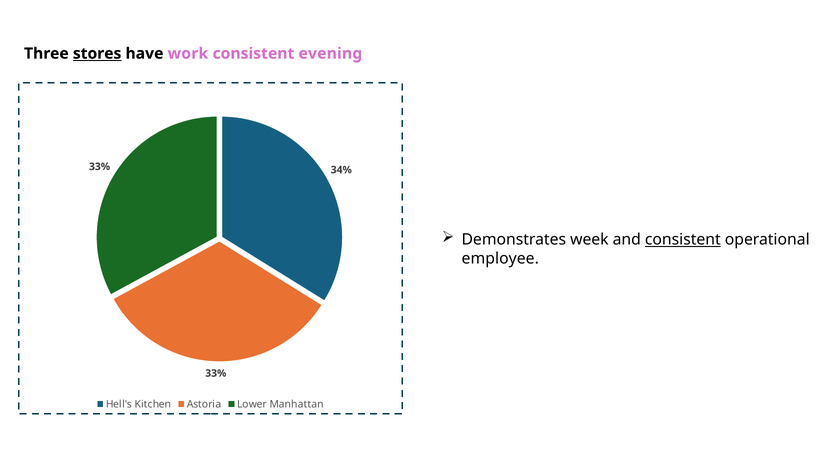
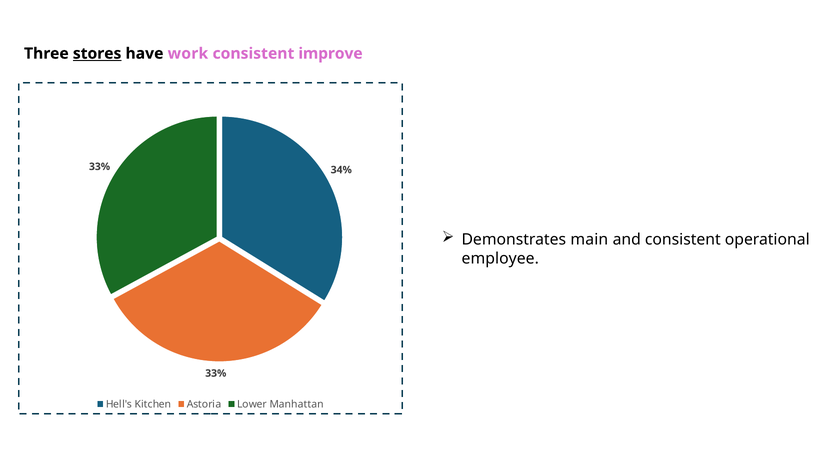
evening: evening -> improve (331, 54)
week: week -> main (589, 240)
consistent underline: present -> none (683, 240)
